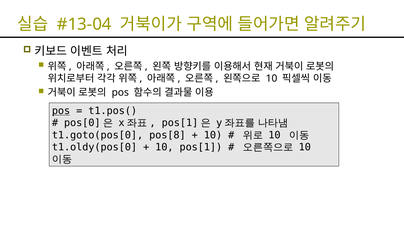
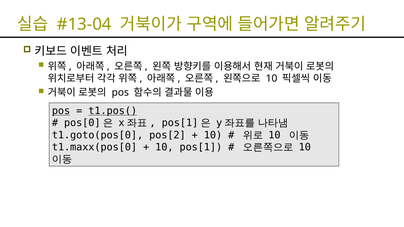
t1.pos( underline: none -> present (113, 111)
pos[8: pos[8 -> pos[2 (167, 135)
t1.oldy(pos[0: t1.oldy(pos[0 -> t1.maxx(pos[0 (94, 147)
